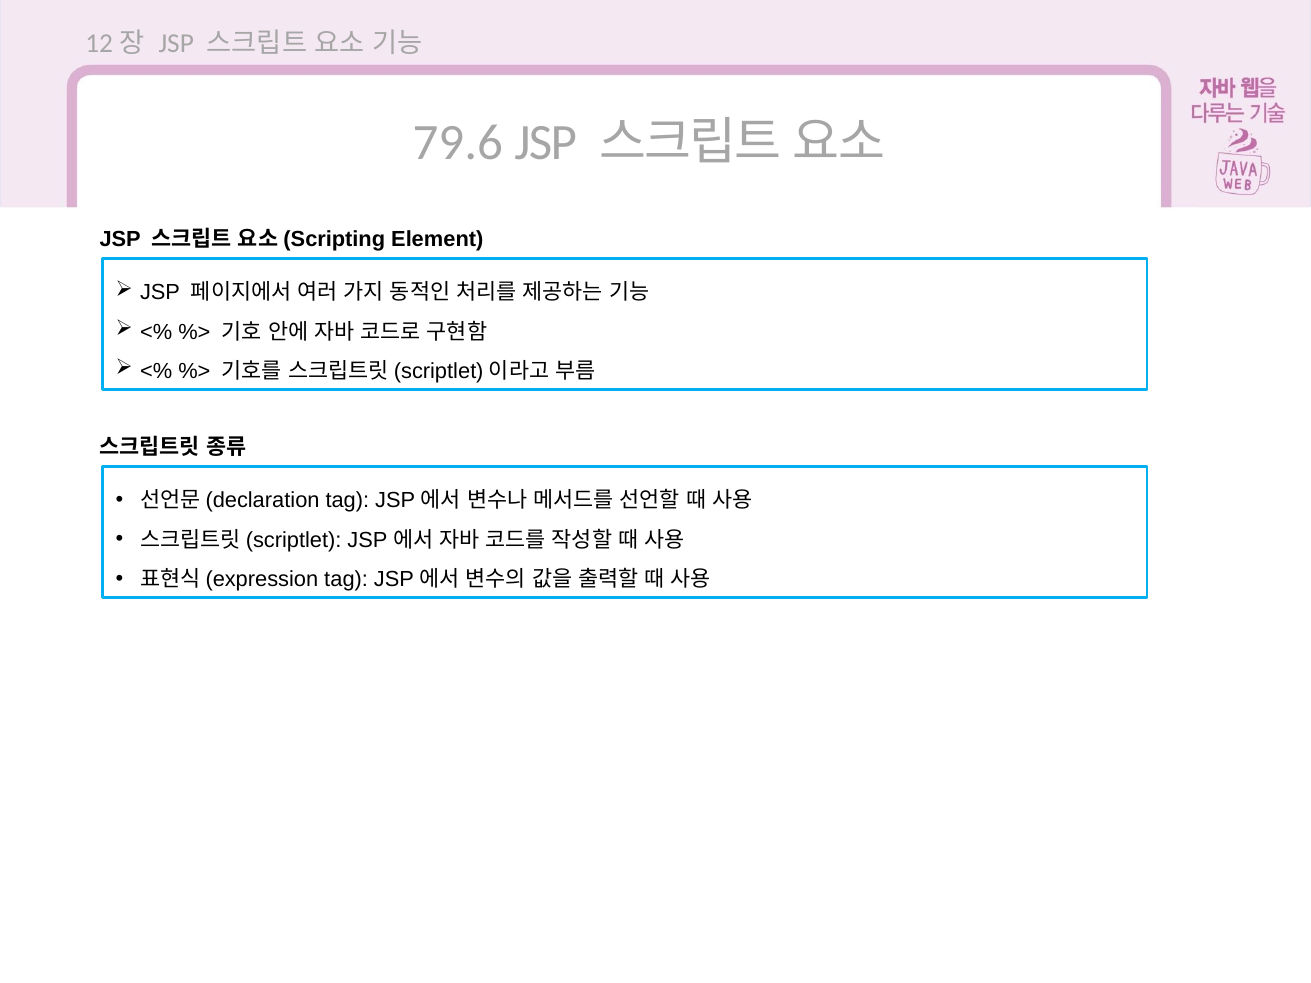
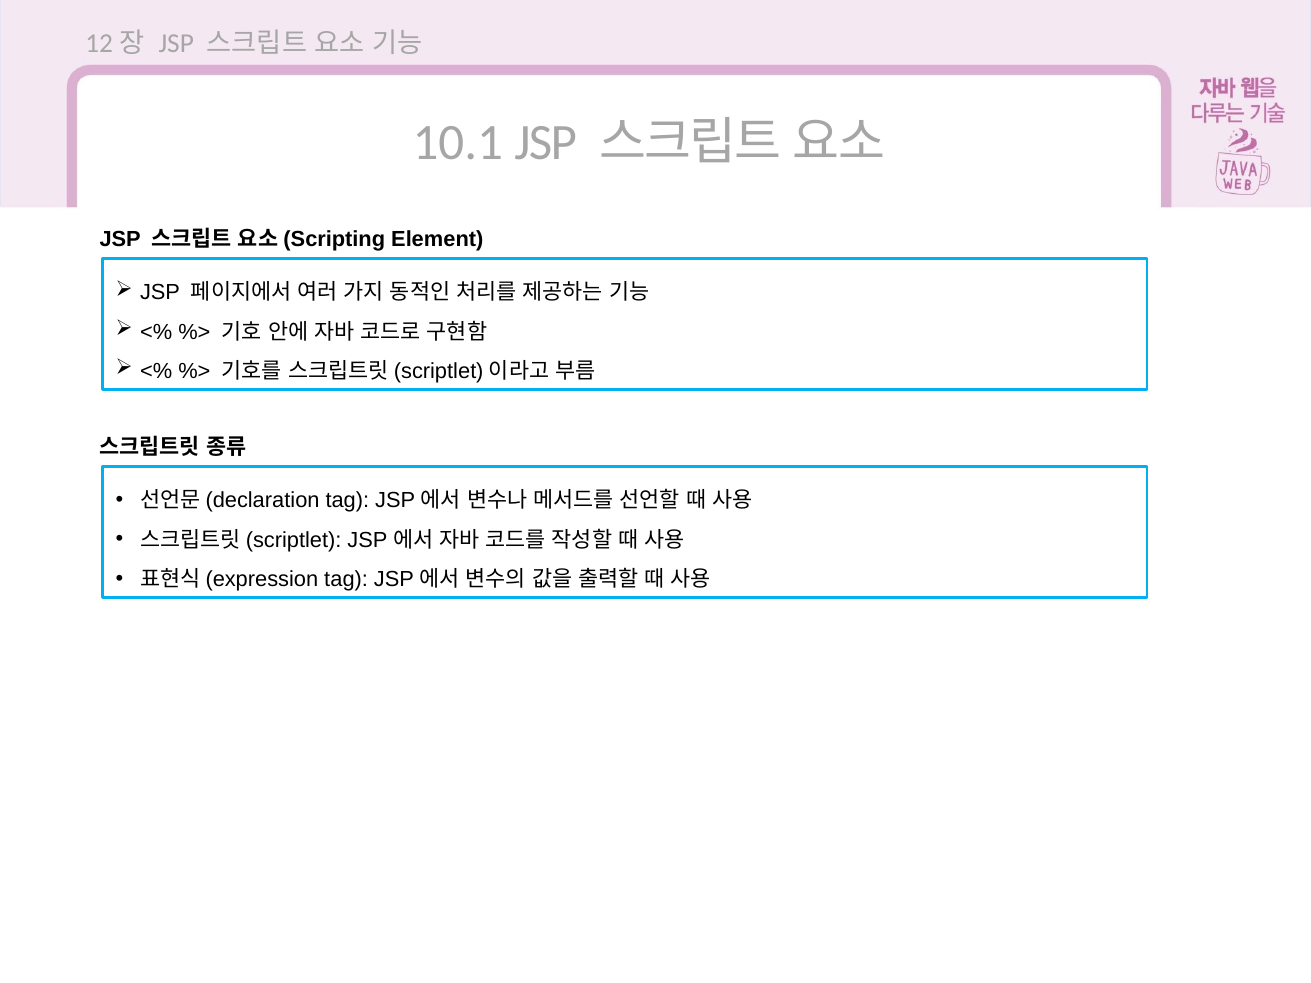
79.6: 79.6 -> 10.1 (458, 143)
